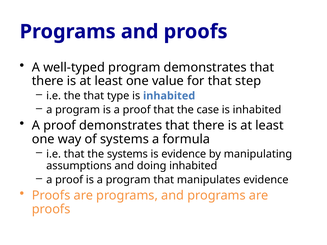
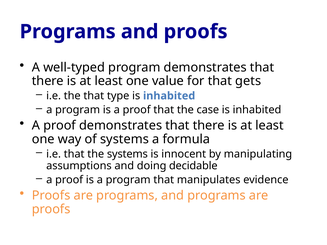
step: step -> gets (248, 81)
is evidence: evidence -> innocent (184, 154)
doing inhabited: inhabited -> decidable (193, 166)
